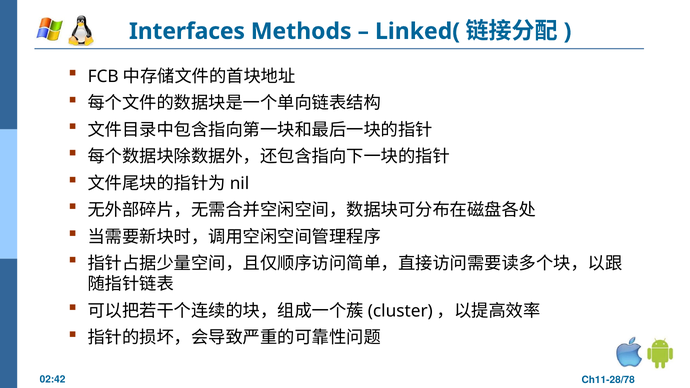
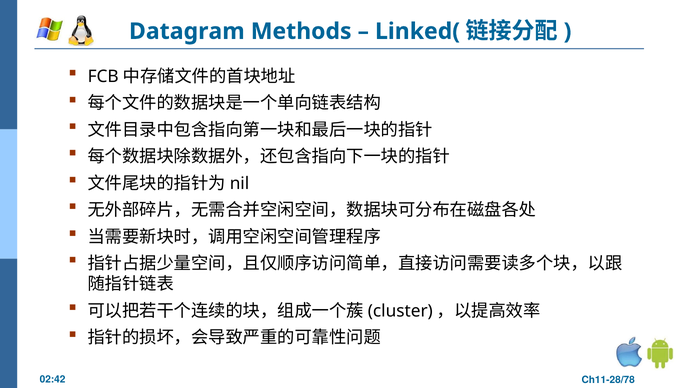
Interfaces: Interfaces -> Datagram (187, 31)
